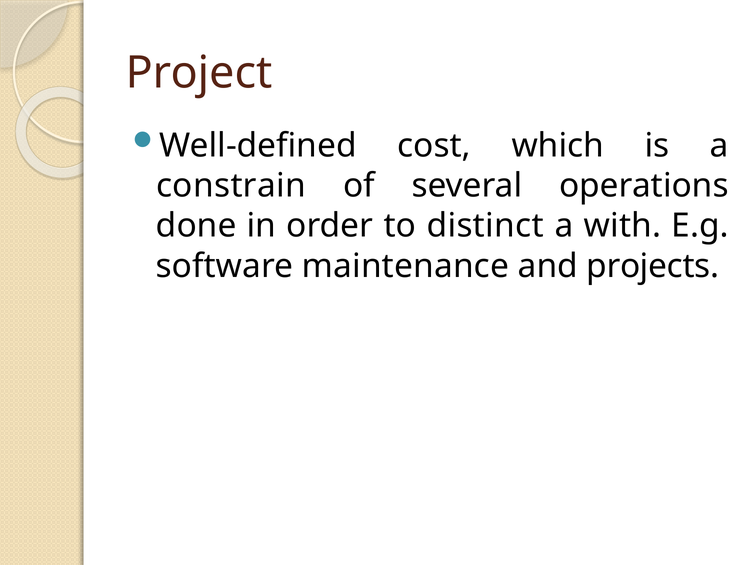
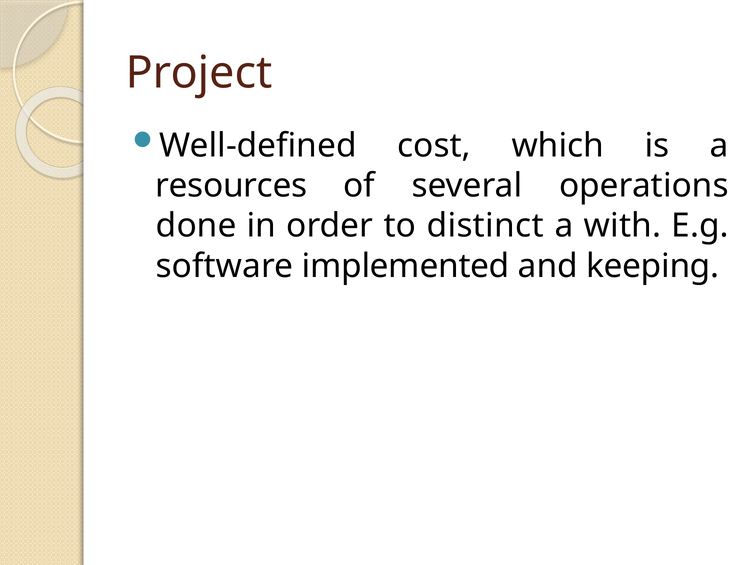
constrain: constrain -> resources (231, 186)
maintenance: maintenance -> implemented (406, 266)
projects: projects -> keeping (653, 266)
